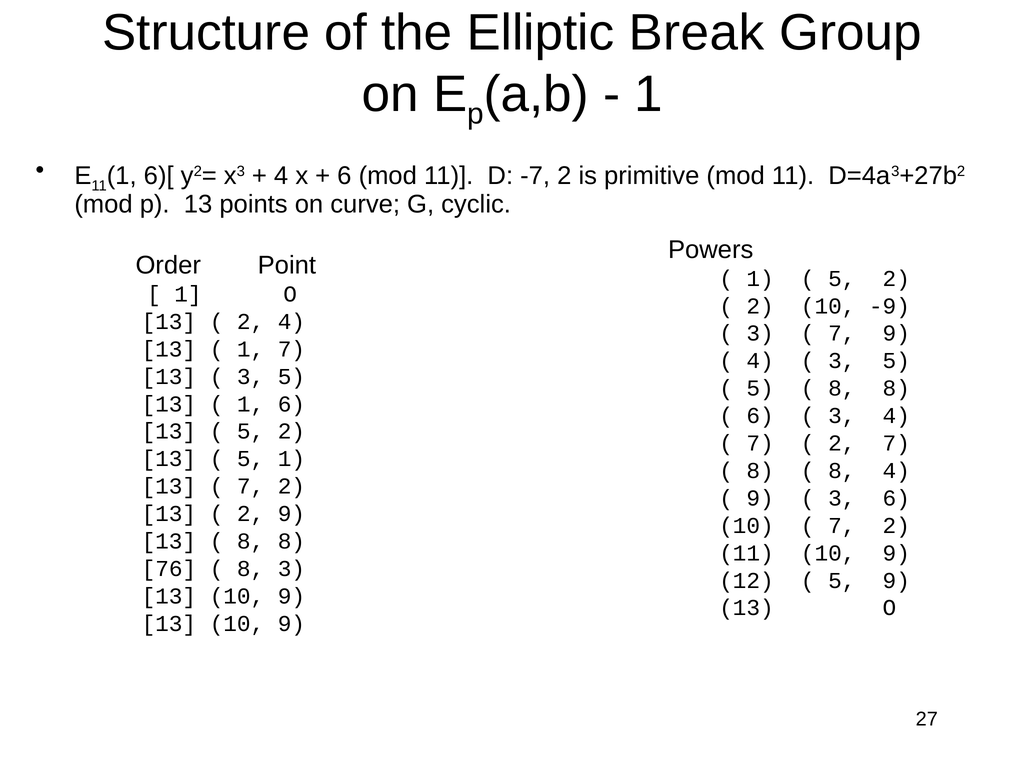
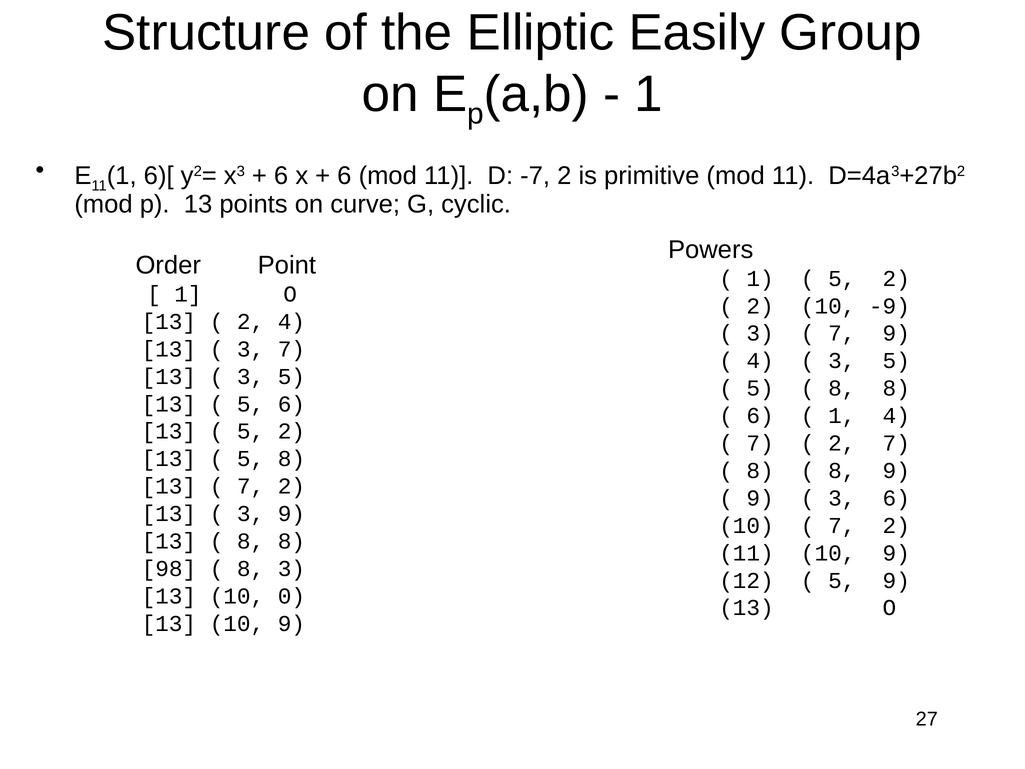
Break: Break -> Easily (697, 33)
4: 4 -> 6 (281, 176)
1: 1 -> 3 (251, 349)
1: 1 -> 5 (251, 404)
3: 3 -> 1 (842, 416)
5 1: 1 -> 8 (291, 459)
8 4: 4 -> 9 (896, 471)
2: 2 -> 3 (251, 514)
76: 76 -> 98 (169, 569)
9: 9 -> 0 (291, 596)
